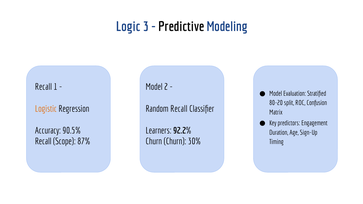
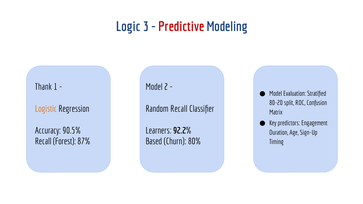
Predictive colour: black -> red (181, 27)
Recall: Recall -> Thank (43, 87)
Scope: Scope -> Forest (64, 142)
Churn: Churn -> Based (154, 142)
30%: 30% -> 80% (194, 142)
